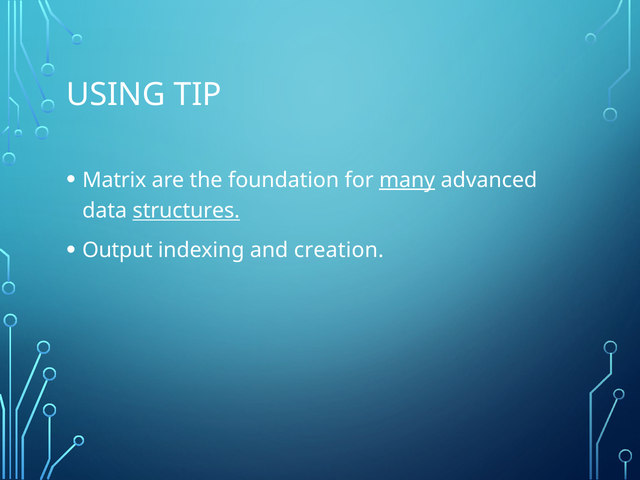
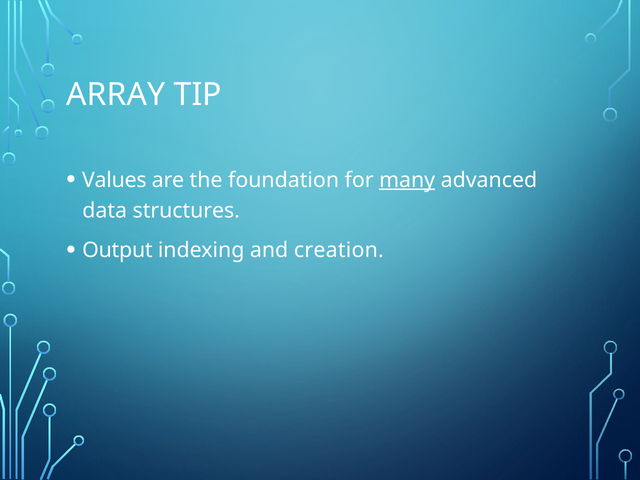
USING: USING -> ARRAY (116, 95)
Matrix: Matrix -> Values (114, 180)
structures underline: present -> none (186, 211)
